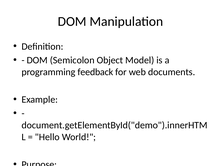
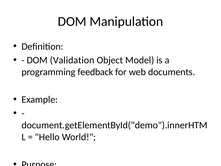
Semicolon: Semicolon -> Validation (72, 60)
